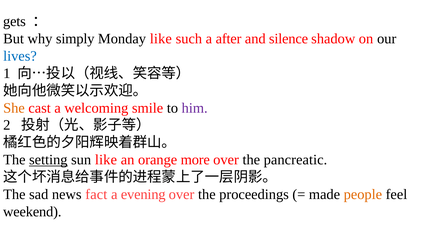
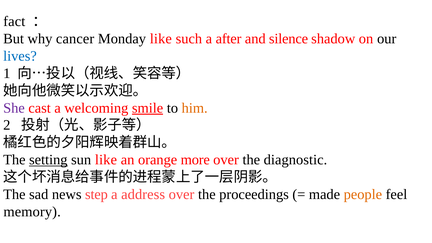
gets: gets -> fact (14, 22)
simply: simply -> cancer (75, 39)
She colour: orange -> purple (14, 108)
smile underline: none -> present (148, 108)
him colour: purple -> orange (195, 108)
pancreatic: pancreatic -> diagnostic (295, 160)
fact: fact -> step (96, 194)
evening: evening -> address (143, 194)
weekend: weekend -> memory (32, 212)
